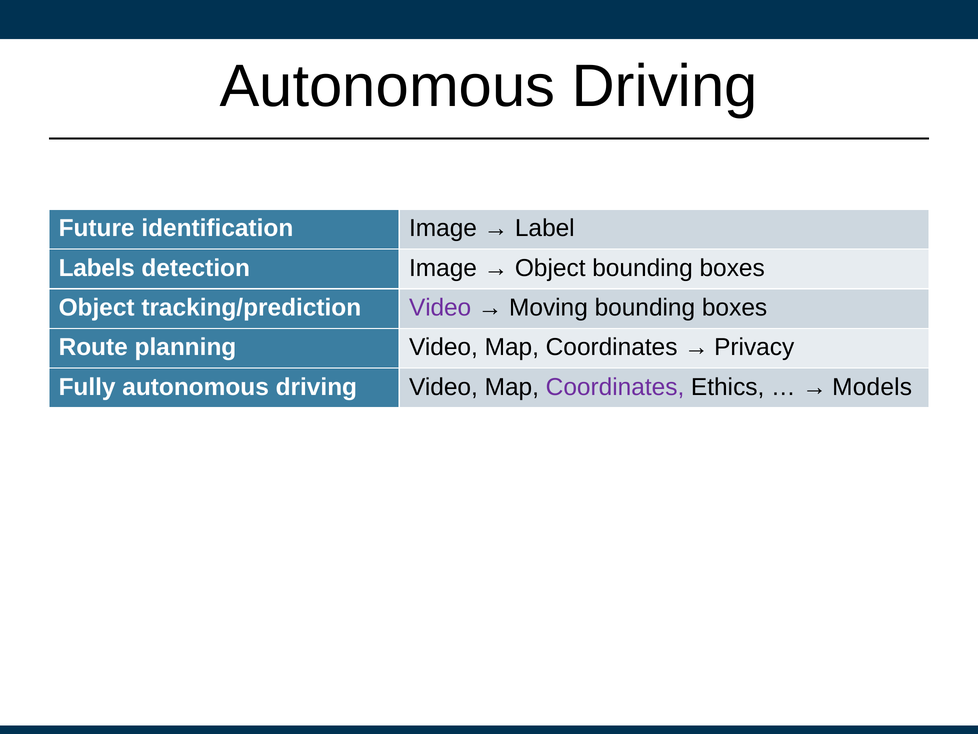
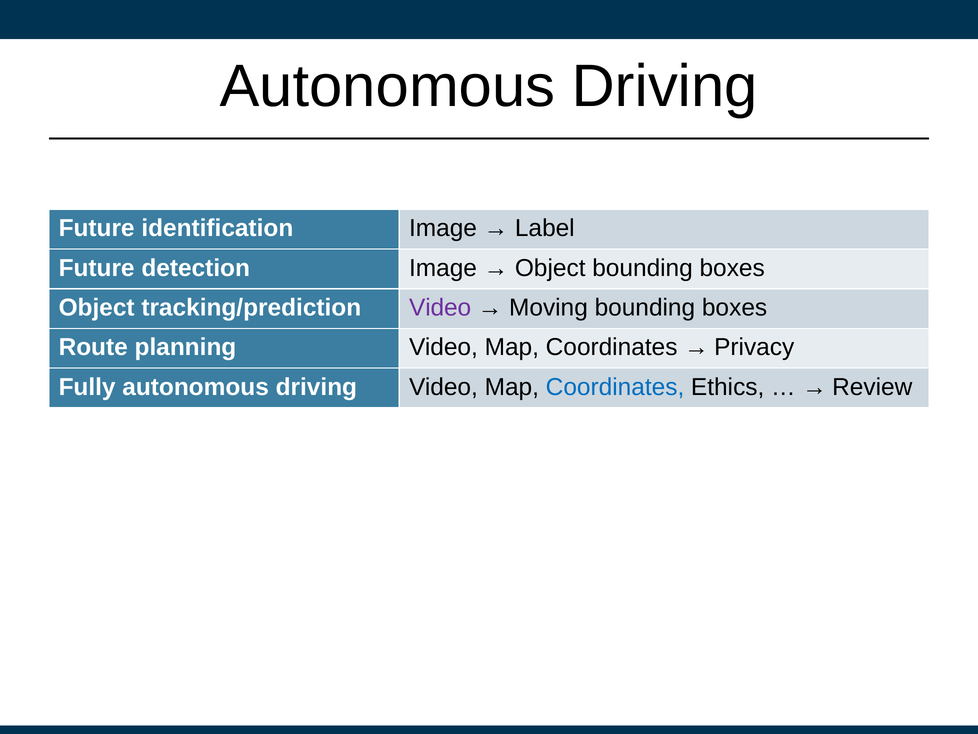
Labels: Labels -> Future (97, 268)
Coordinates colour: purple -> blue (615, 387)
Models: Models -> Review (872, 387)
